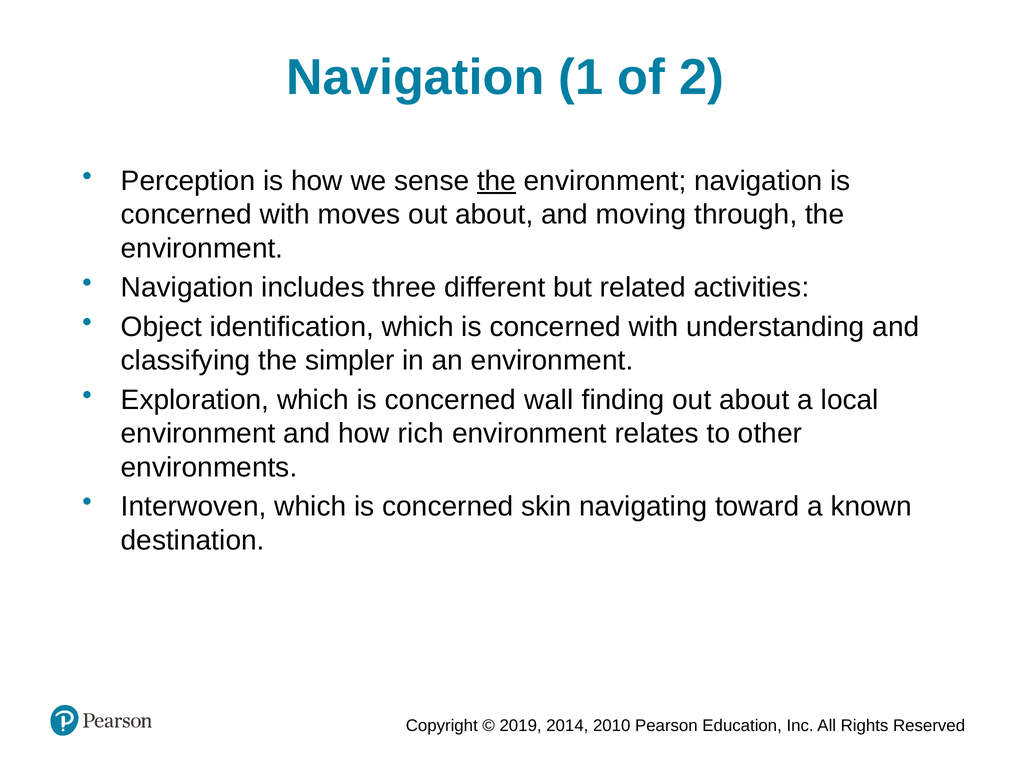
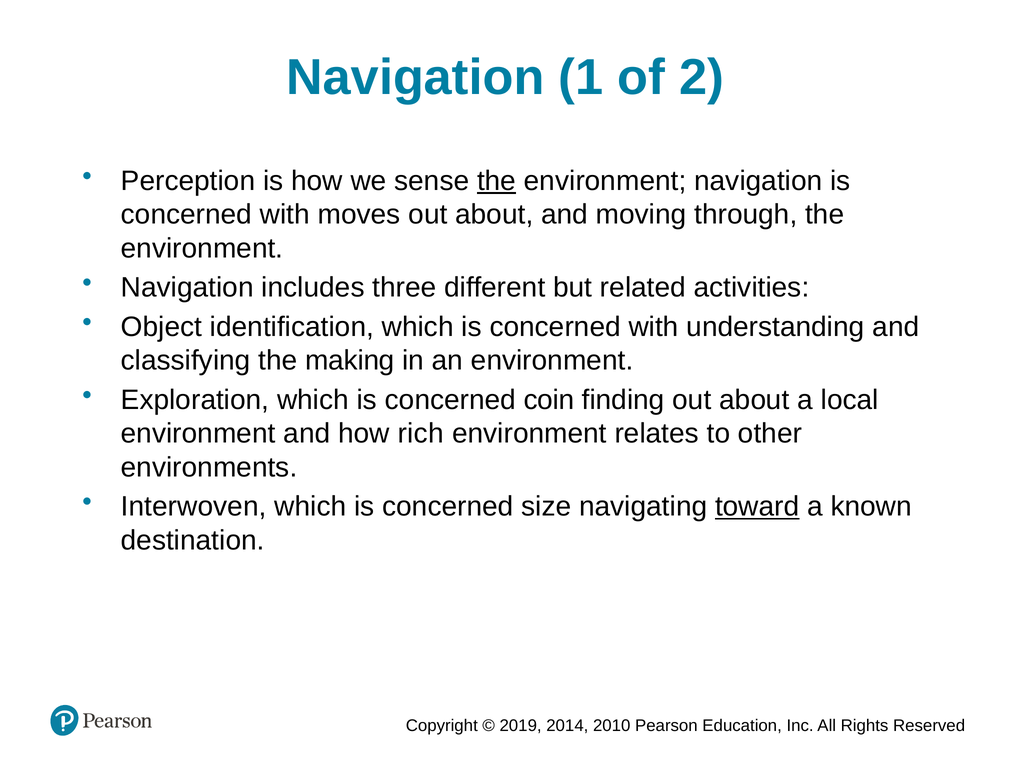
simpler: simpler -> making (350, 361)
wall: wall -> coin (549, 400)
skin: skin -> size (546, 507)
toward underline: none -> present (757, 507)
